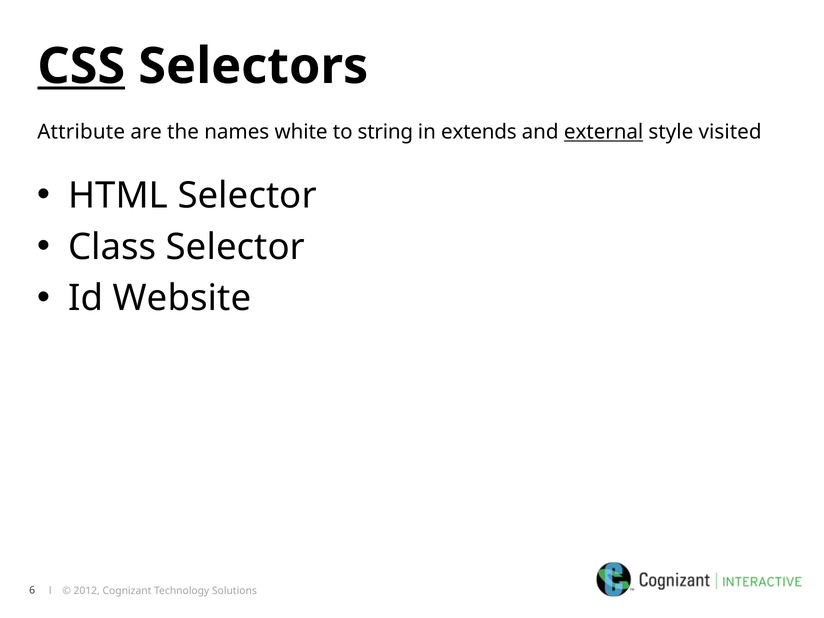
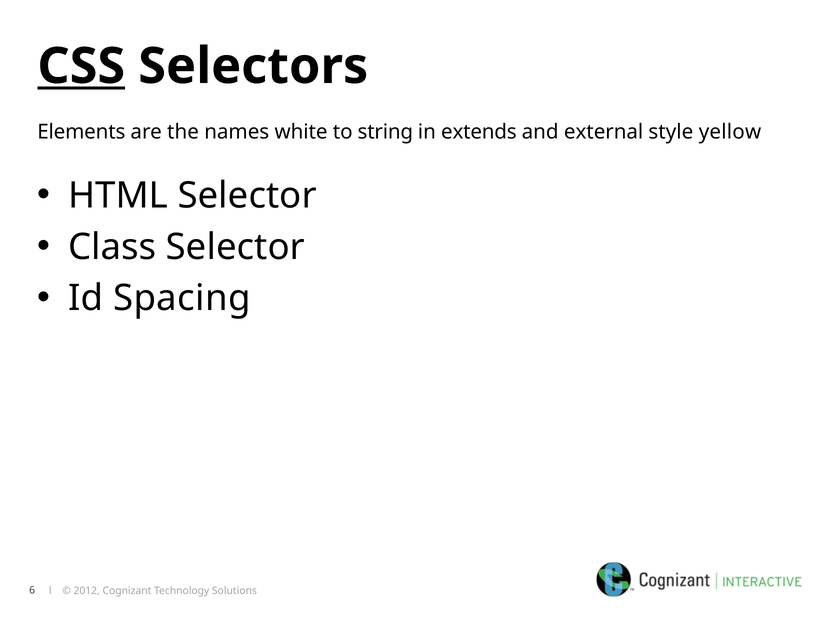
Attribute: Attribute -> Elements (81, 132)
external underline: present -> none (604, 132)
visited: visited -> yellow (730, 132)
Website: Website -> Spacing (182, 298)
